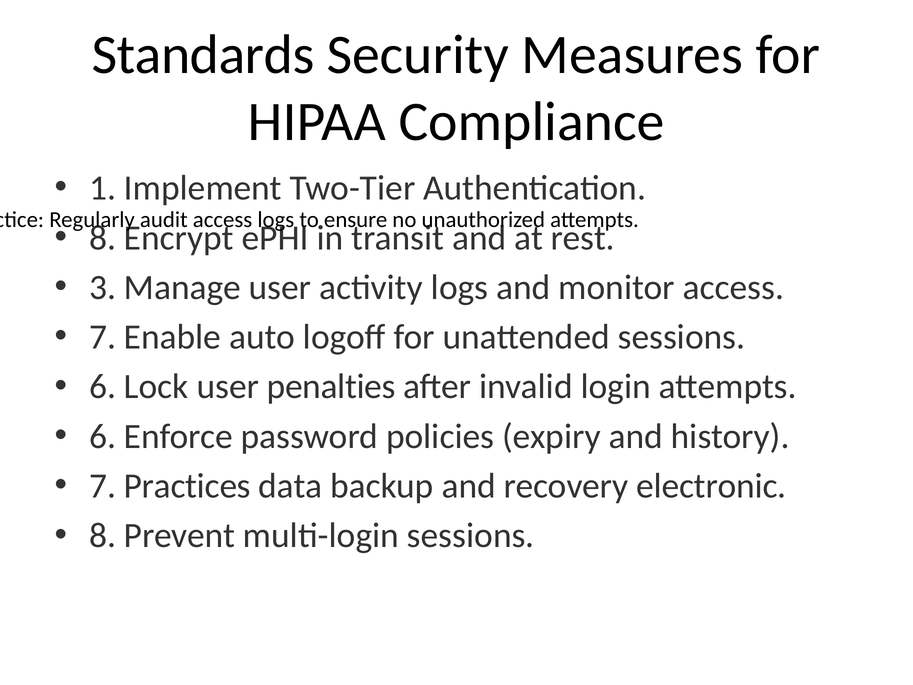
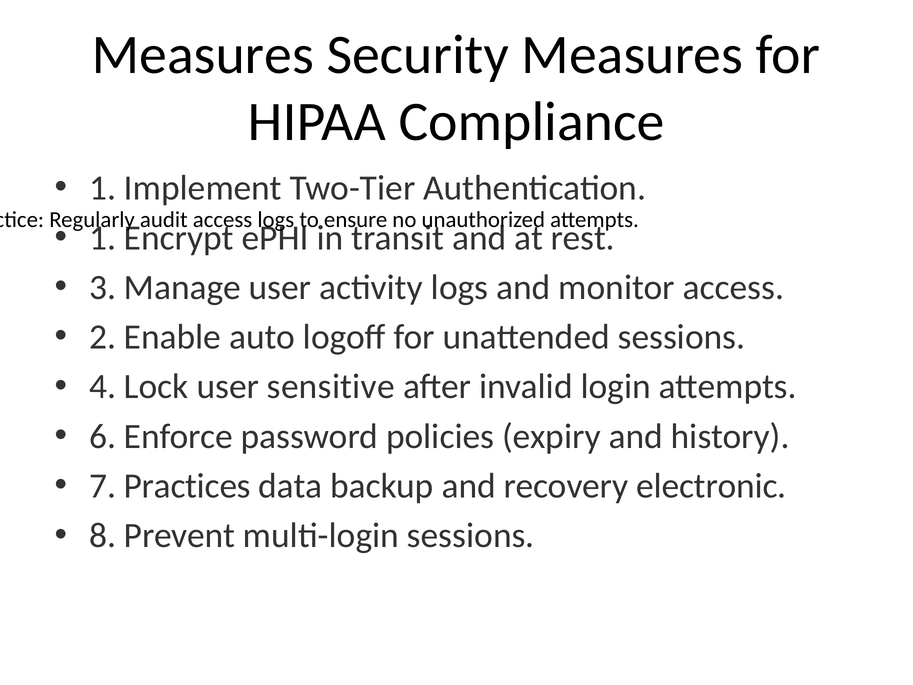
Standards: Standards -> Measures (203, 55)
8: 8 -> 1 (102, 238)
7: 7 -> 2 (102, 337)
6: 6 -> 4 (102, 387)
penalties: penalties -> sensitive (331, 387)
